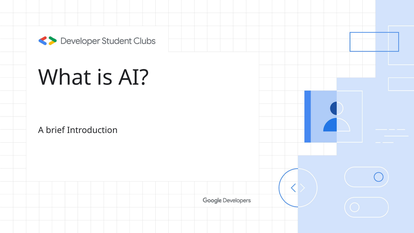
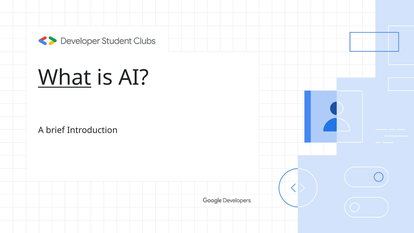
What underline: none -> present (65, 78)
